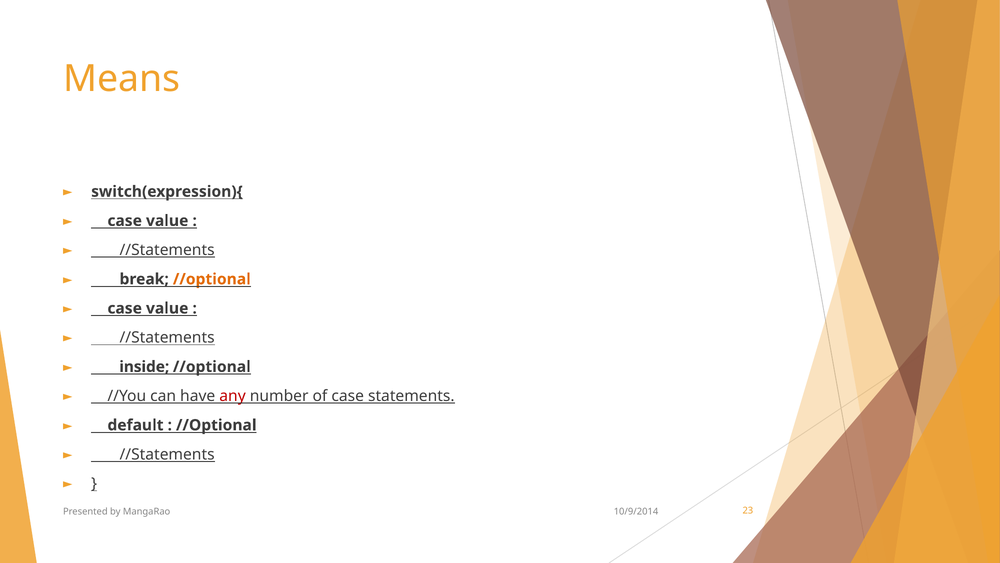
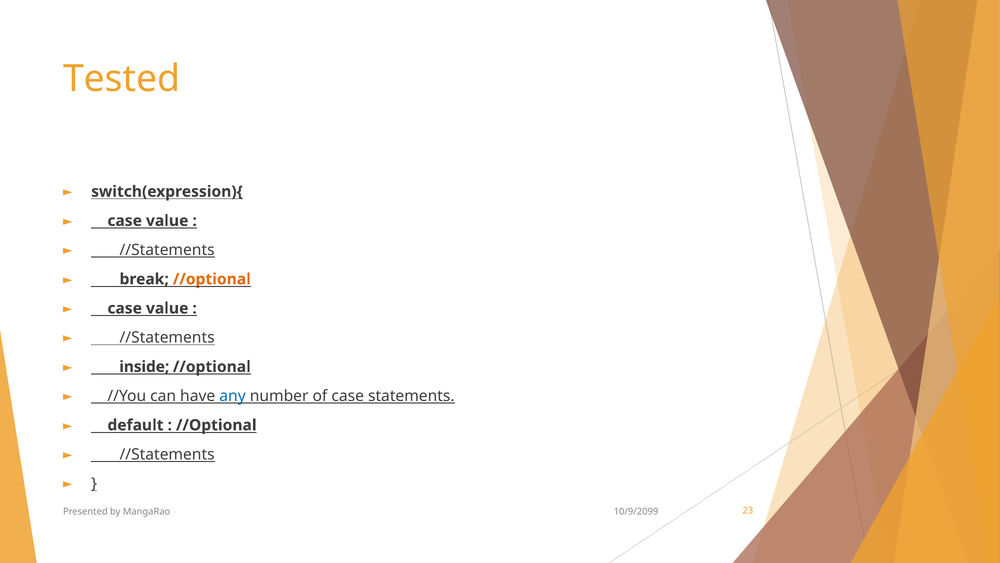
Means: Means -> Tested (122, 79)
any colour: red -> blue (233, 396)
10/9/2014: 10/9/2014 -> 10/9/2099 (636, 511)
